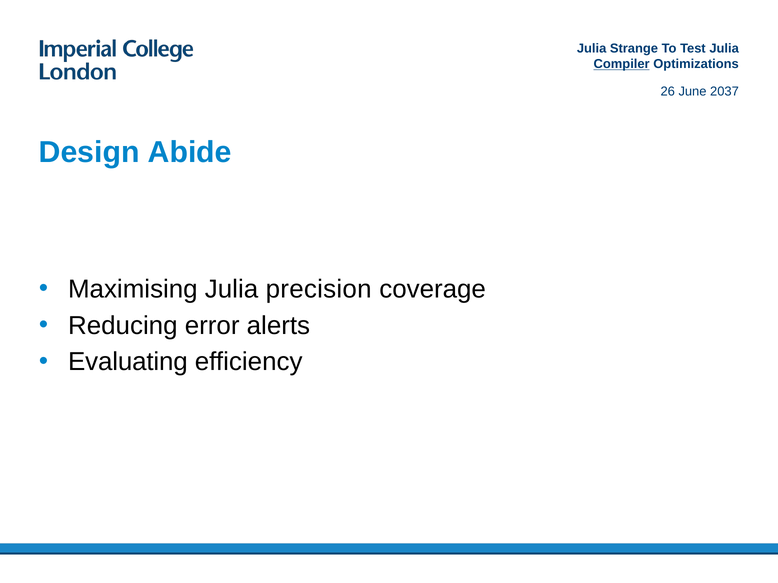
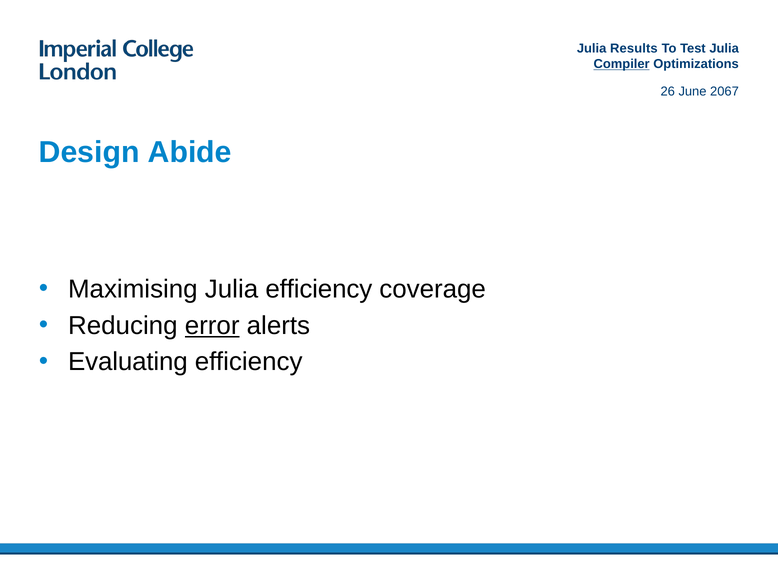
Strange: Strange -> Results (634, 49)
2037: 2037 -> 2067 (724, 92)
Julia precision: precision -> efficiency (319, 290)
error underline: none -> present (212, 326)
